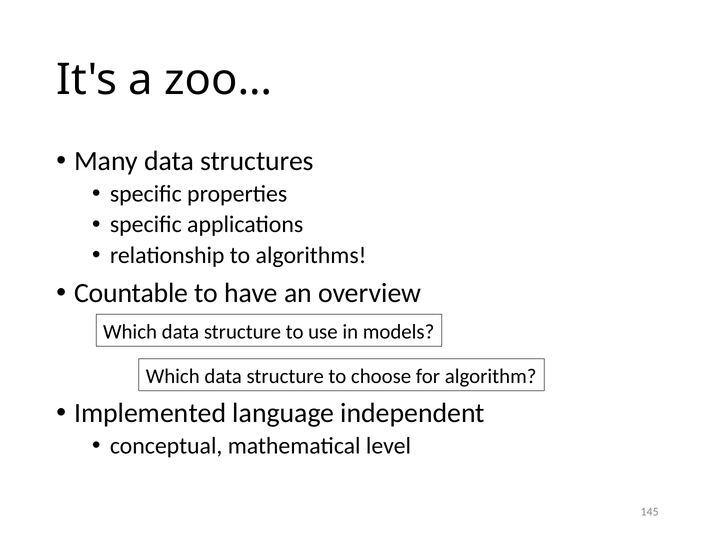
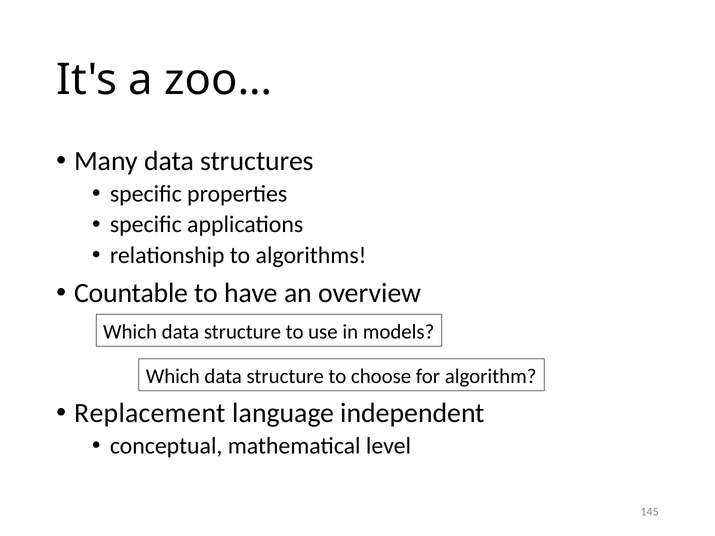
Implemented: Implemented -> Replacement (150, 413)
